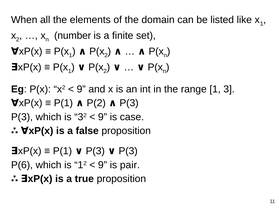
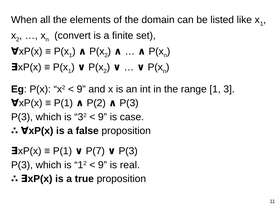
number: number -> convert (73, 36)
P(3: P(3 -> P(7 (95, 151)
P(6: P(6 -> P(3 (22, 165)
pair: pair -> real (130, 165)
